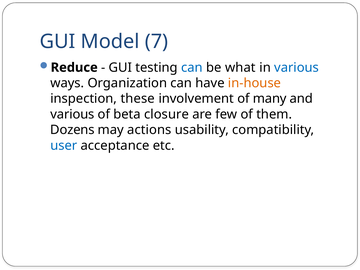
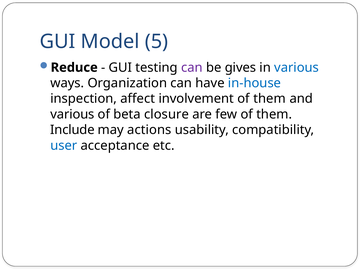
7: 7 -> 5 (156, 42)
can colour: blue -> purple (192, 68)
what: what -> gives (240, 68)
in-house colour: orange -> blue (255, 83)
these: these -> affect (138, 99)
involvement of many: many -> them (270, 99)
Dozens: Dozens -> Include (72, 130)
